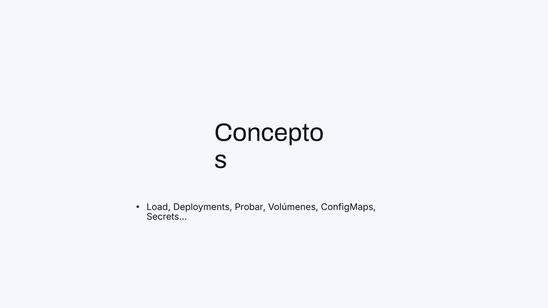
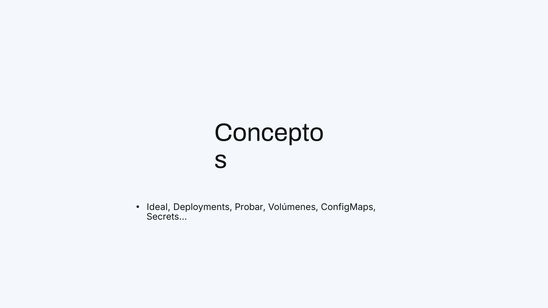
Load: Load -> Ideal (159, 207)
